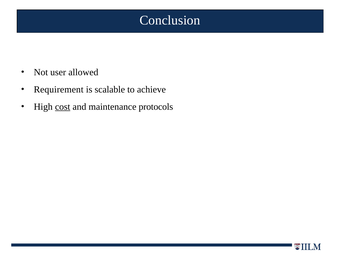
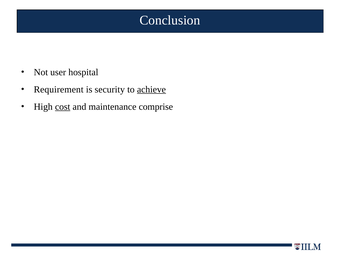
allowed: allowed -> hospital (83, 72)
scalable: scalable -> security (110, 89)
achieve underline: none -> present (151, 89)
protocols: protocols -> comprise (156, 107)
